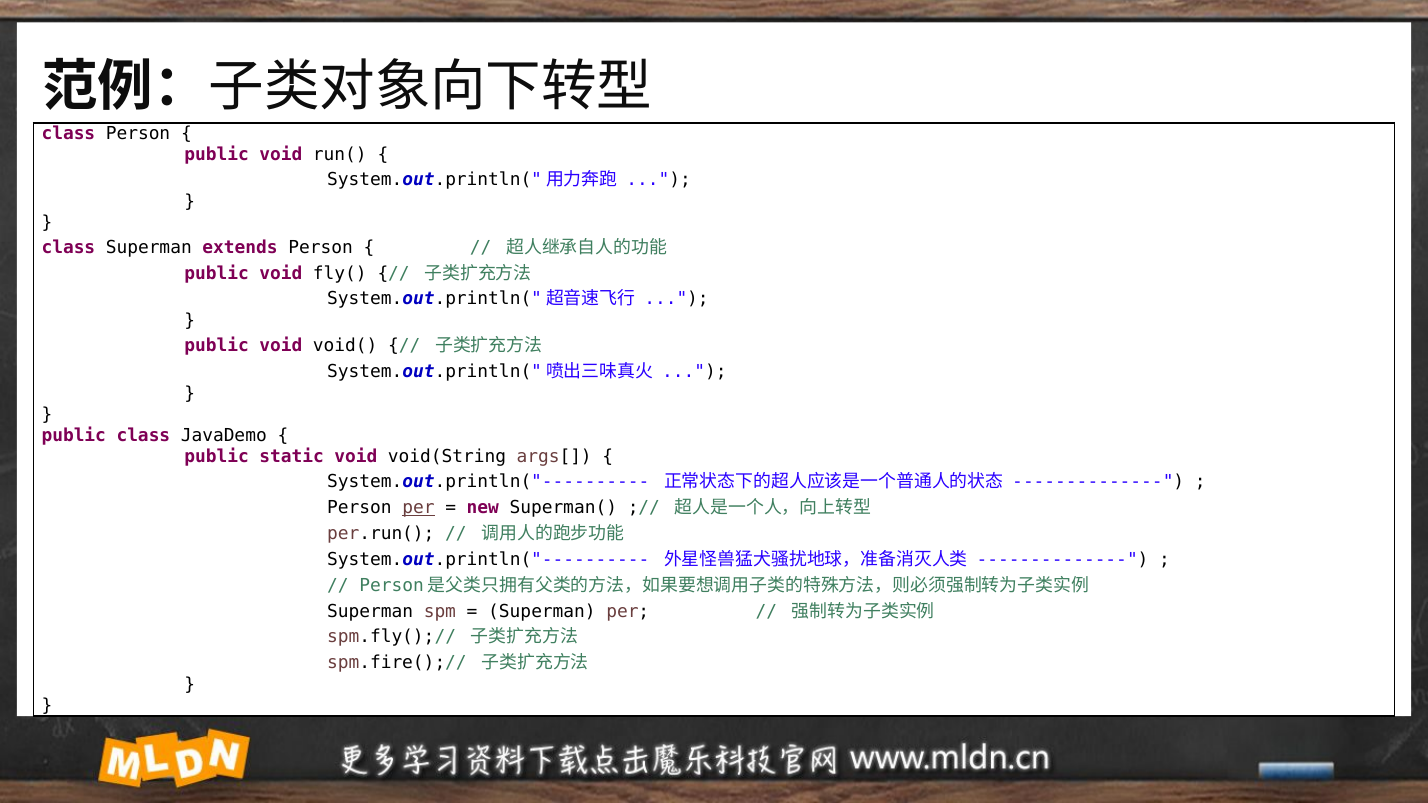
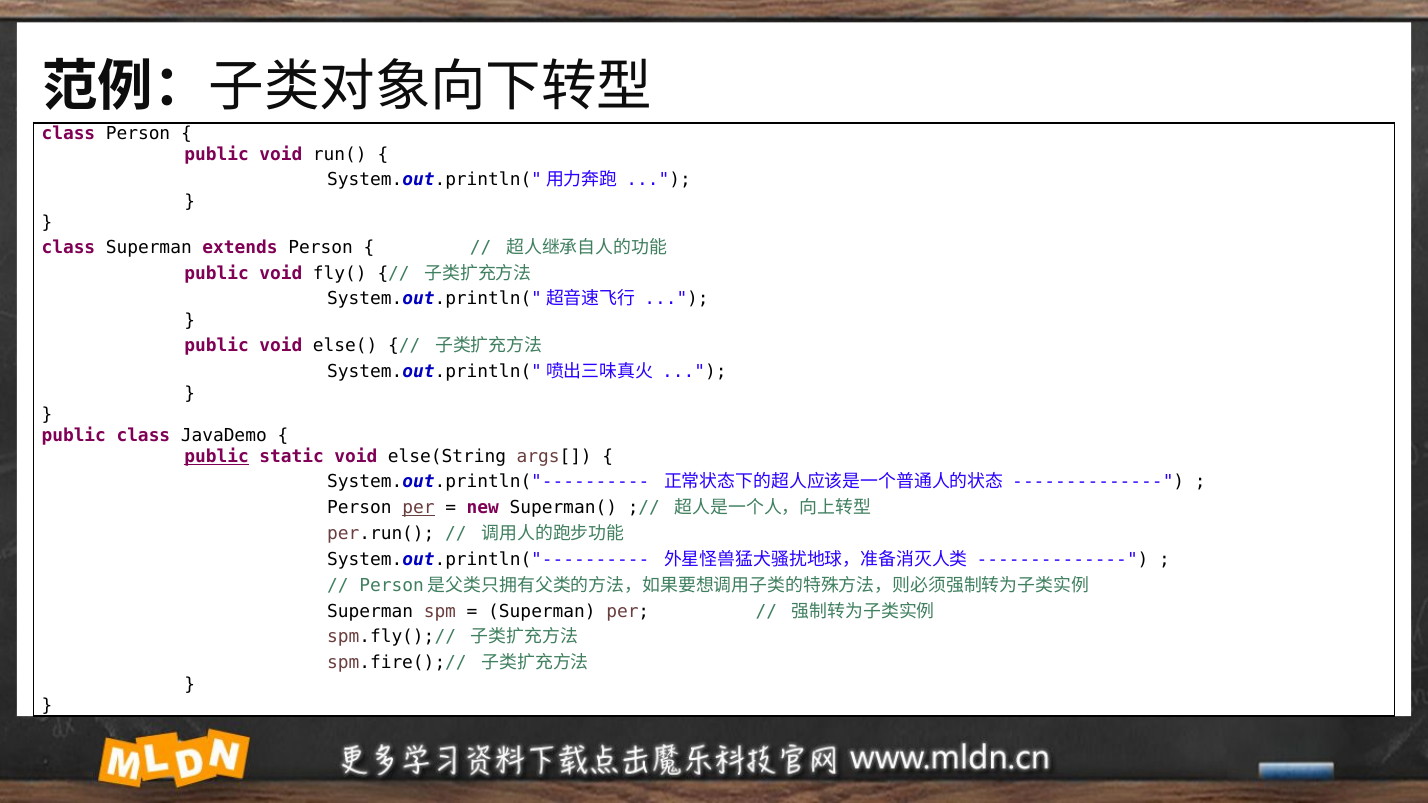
void(: void( -> else( (345, 346)
public underline: none -> present (217, 457)
void(String: void(String -> else(String (447, 457)
